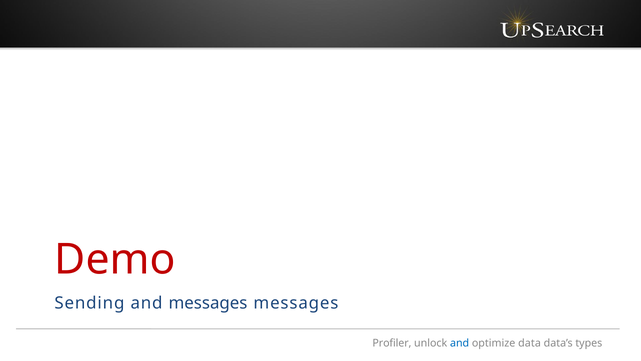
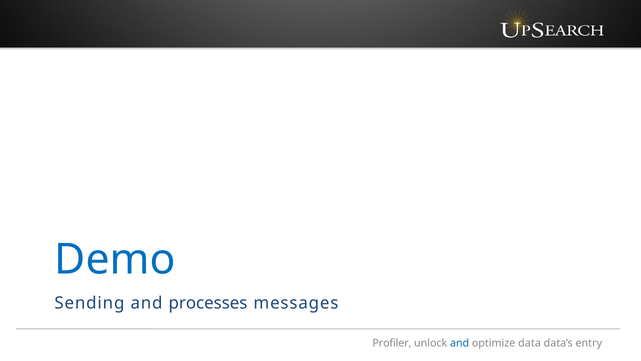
Demo colour: red -> blue (115, 259)
and messages: messages -> processes (208, 303)
types: types -> entry (589, 343)
